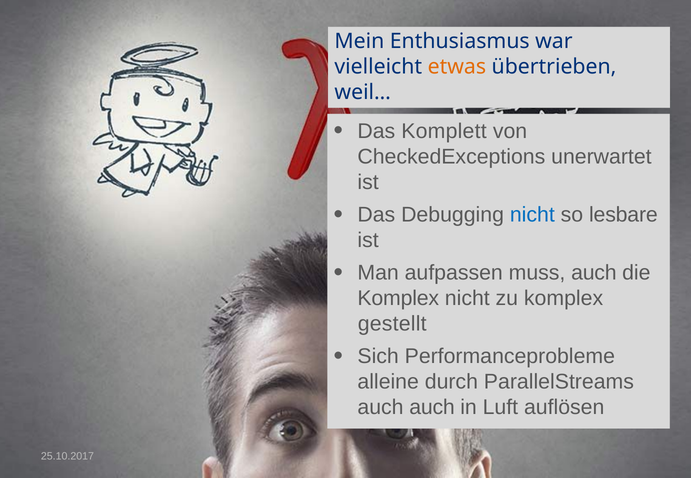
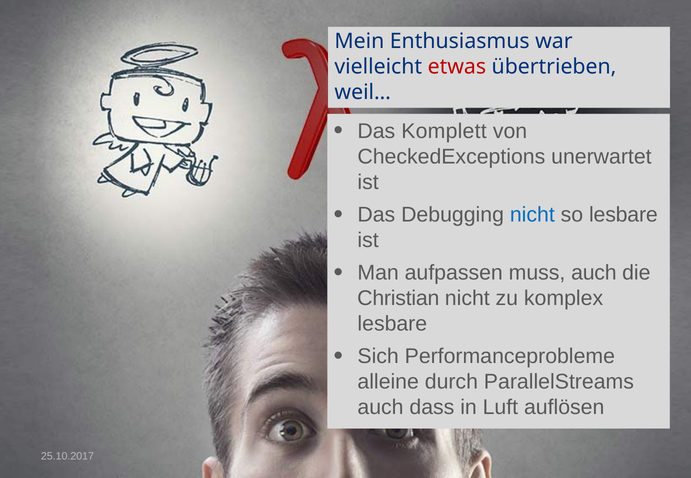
etwas colour: orange -> red (457, 67)
Komplex: Komplex -> Christian (398, 299)
gestellt: gestellt -> lesbare (392, 324)
auch auch: auch -> dass (432, 408)
